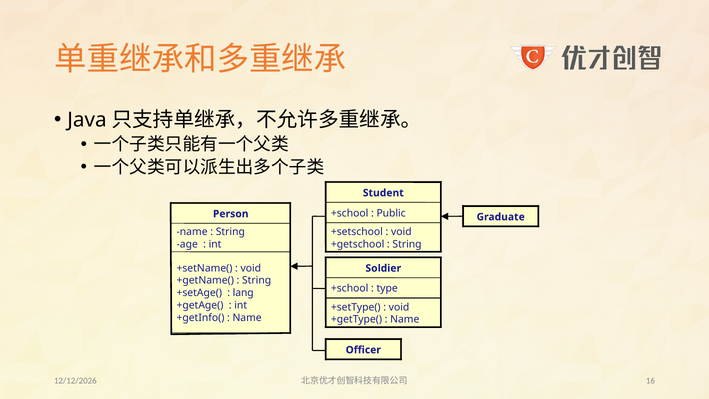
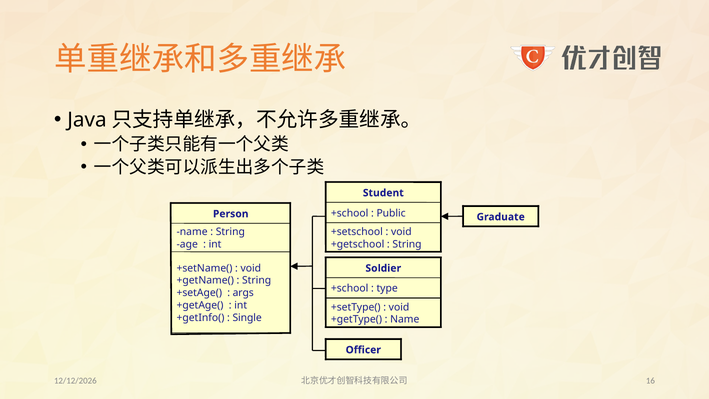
lang: lang -> args (243, 293)
Name: Name -> Single (247, 318)
